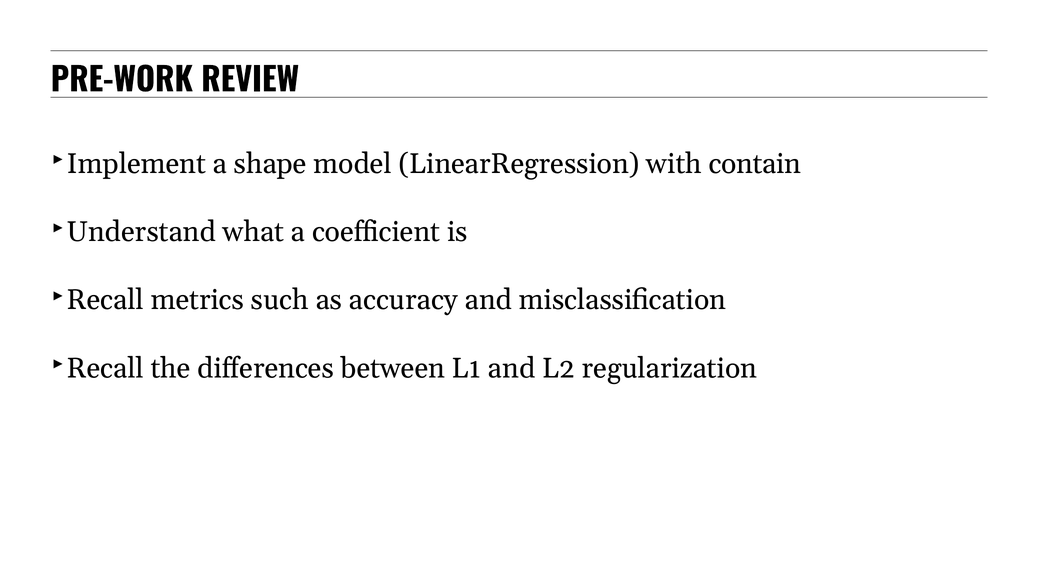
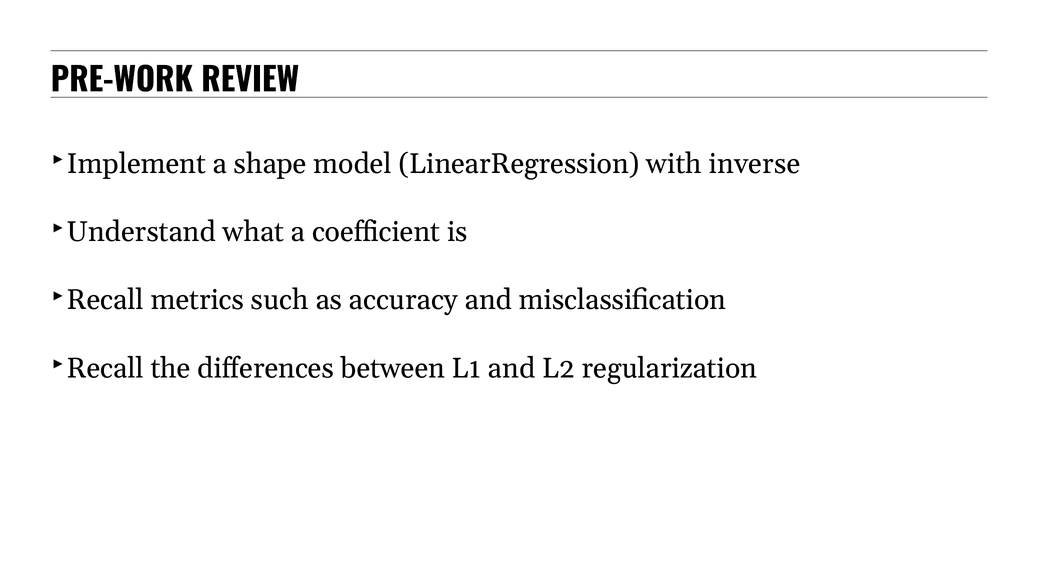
contain: contain -> inverse (754, 164)
